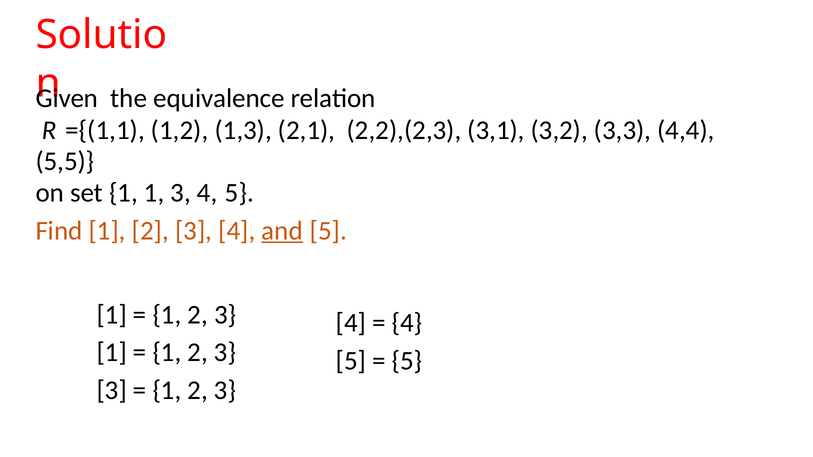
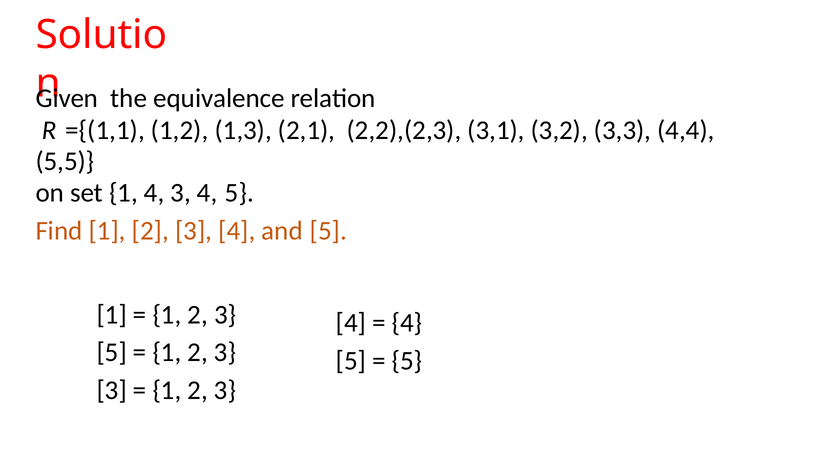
1 1: 1 -> 4 (154, 193)
and underline: present -> none (282, 231)
1: 1 -> 5 (112, 353)
